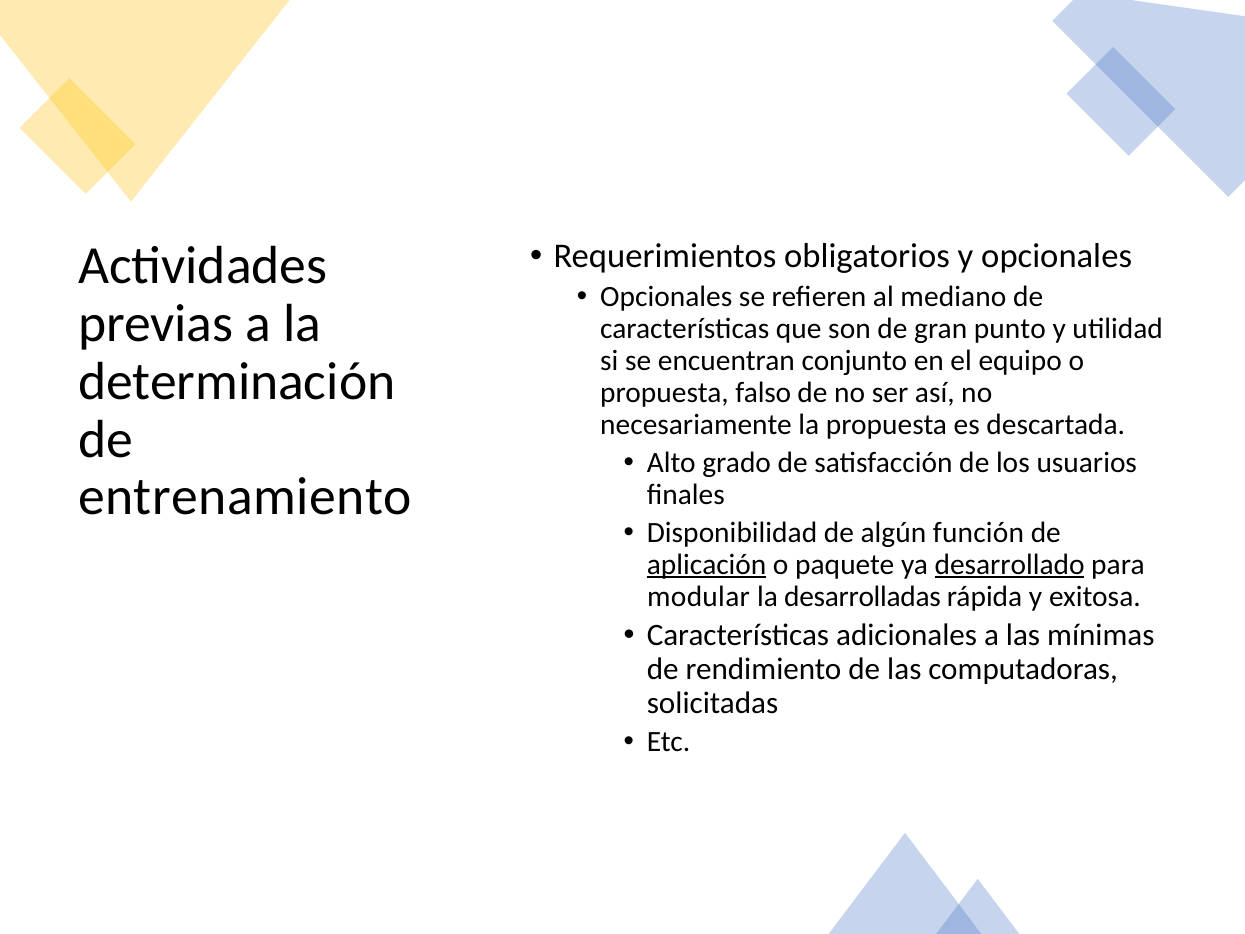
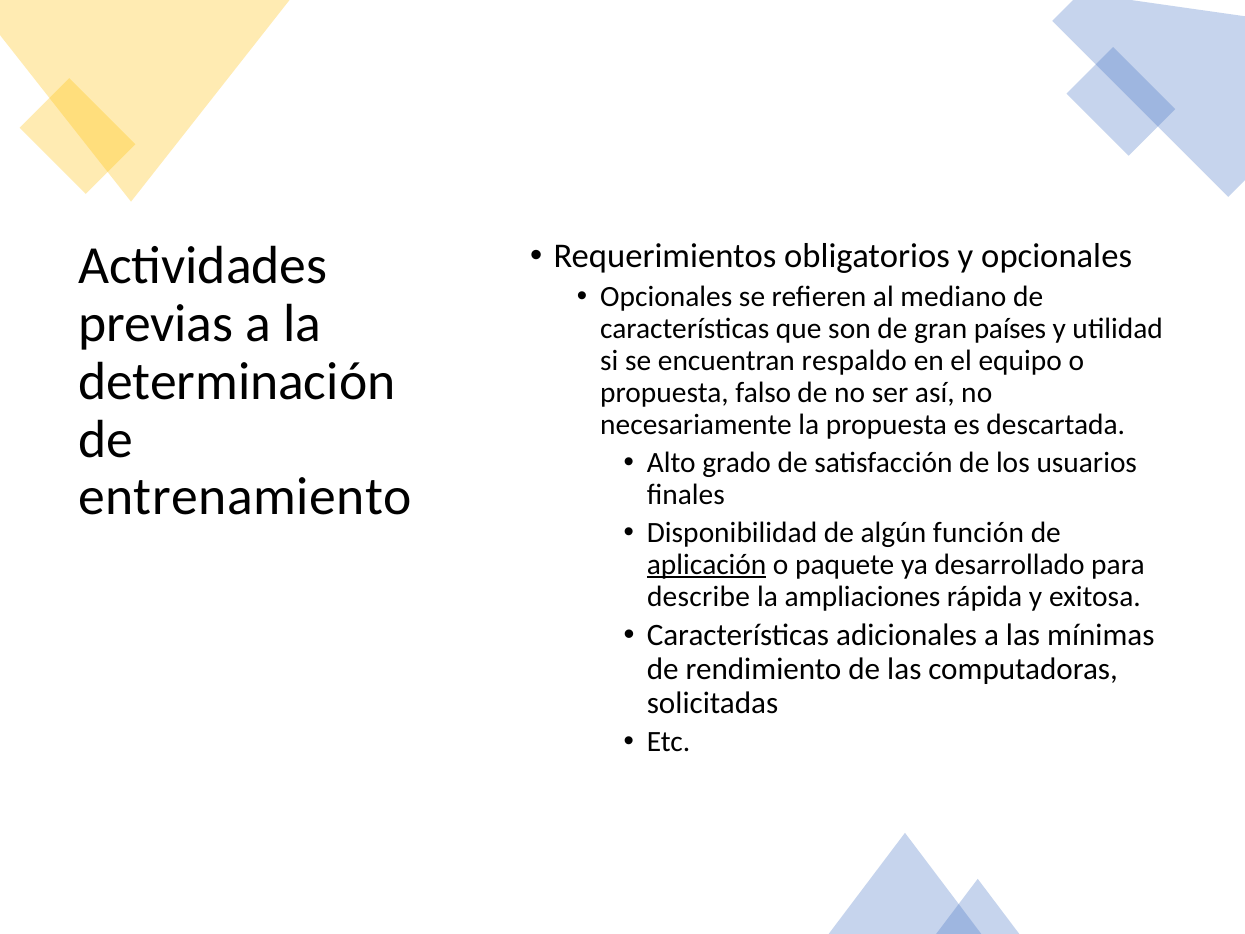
punto: punto -> países (1010, 329)
conjunto: conjunto -> respaldo (854, 361)
desarrollado underline: present -> none (1010, 564)
modular: modular -> describe (699, 596)
desarrolladas: desarrolladas -> ampliaciones (862, 596)
